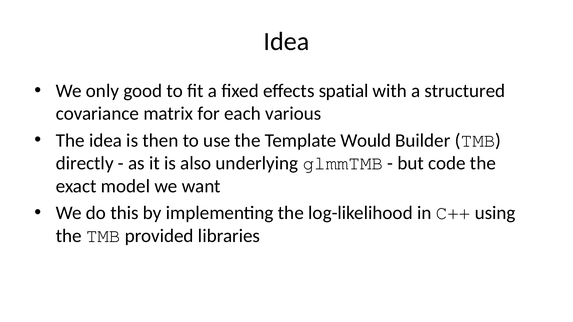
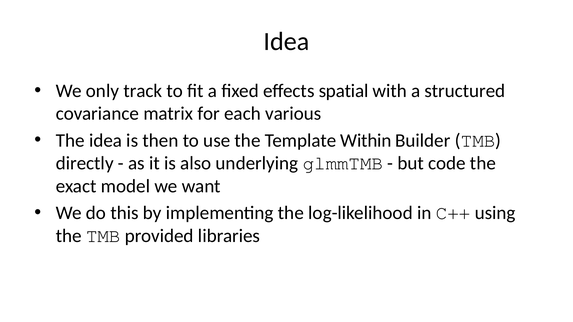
good: good -> track (143, 91)
Would: Would -> Within (366, 141)
